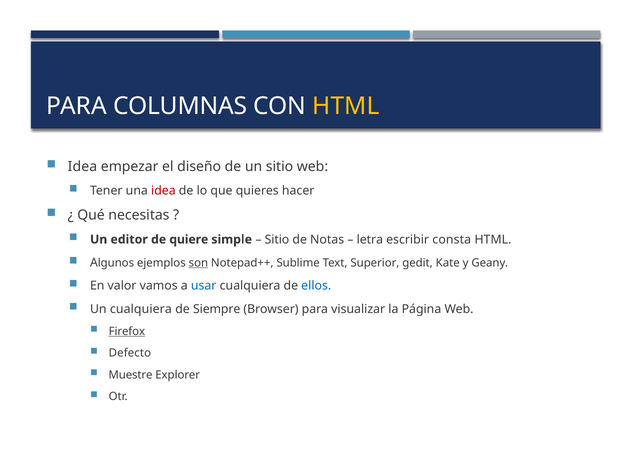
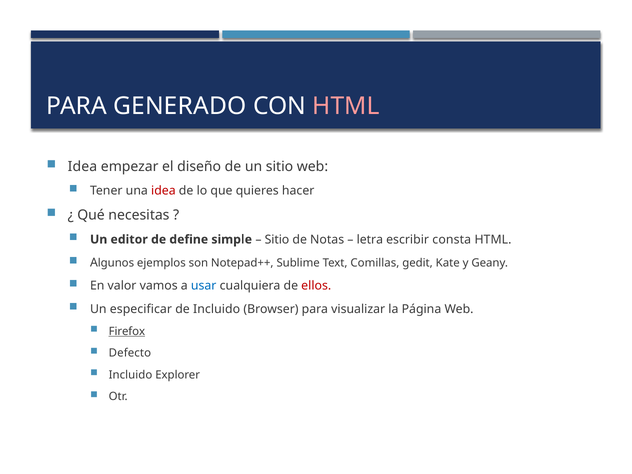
COLUMNAS: COLUMNAS -> GENERADO (180, 106)
HTML colour: yellow -> pink (346, 106)
quiere: quiere -> define (189, 239)
son underline: present -> none (198, 263)
Superior: Superior -> Comillas (375, 263)
ellos colour: blue -> red (316, 286)
Un cualquiera: cualquiera -> especificar (141, 309)
de Siempre: Siempre -> Incluido (217, 309)
Muestre: Muestre -> Incluido (130, 375)
